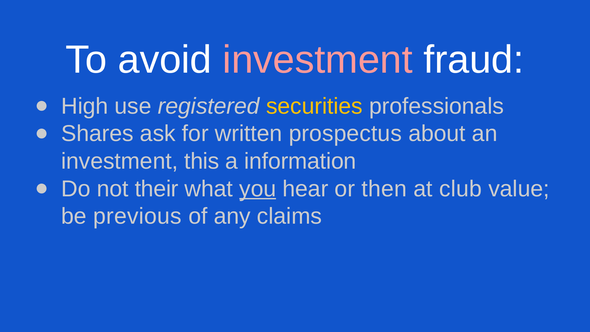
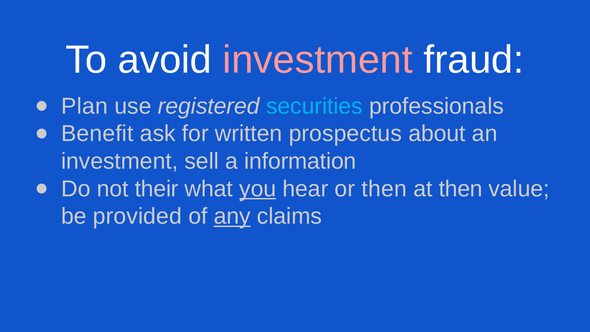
High: High -> Plan (85, 106)
securities colour: yellow -> light blue (314, 106)
Shares: Shares -> Benefit (97, 134)
this: this -> sell (202, 161)
at club: club -> then (461, 189)
previous: previous -> provided (137, 216)
any underline: none -> present (232, 216)
